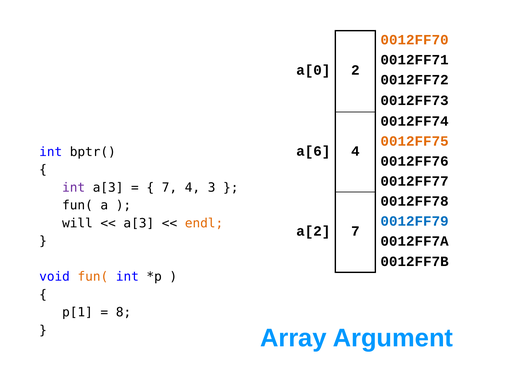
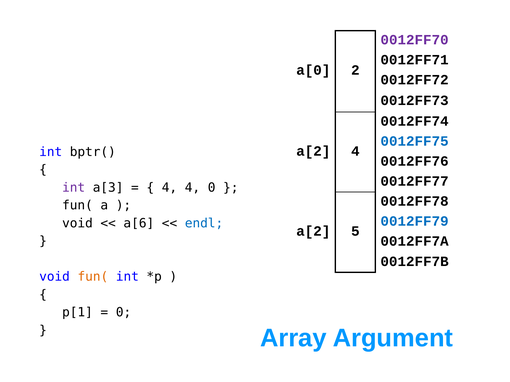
0012FF70 colour: orange -> purple (415, 40)
0012FF75 colour: orange -> blue (415, 141)
a[6: a[6 -> a[2 (313, 151)
7: 7 -> 4 (169, 188)
4 3: 3 -> 0 (212, 188)
will: will -> void (77, 224)
a[3: a[3 -> a[6 (139, 224)
endl colour: orange -> blue (204, 224)
a[2 7: 7 -> 5 (355, 232)
8: 8 -> 0 (124, 313)
